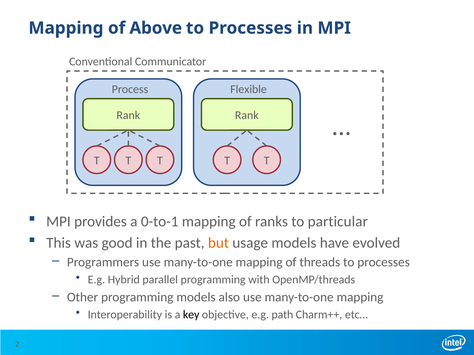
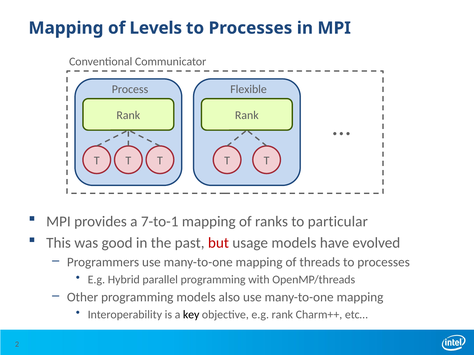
Above: Above -> Levels (156, 28)
0-to-1: 0-to-1 -> 7-to-1 (160, 222)
but colour: orange -> red (218, 243)
e.g path: path -> rank (282, 315)
